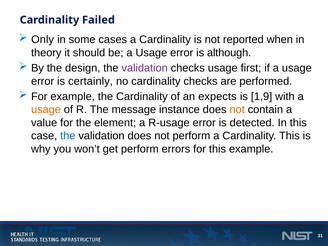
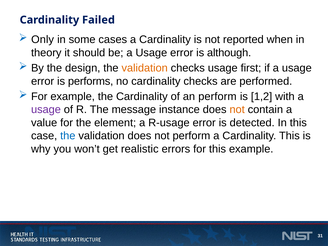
validation colour: purple -> orange (145, 68)
certainly: certainly -> performs (91, 81)
an expects: expects -> perform (217, 96)
1,9: 1,9 -> 1,2 (262, 96)
usage colour: orange -> purple (46, 110)
get perform: perform -> realistic (140, 149)
